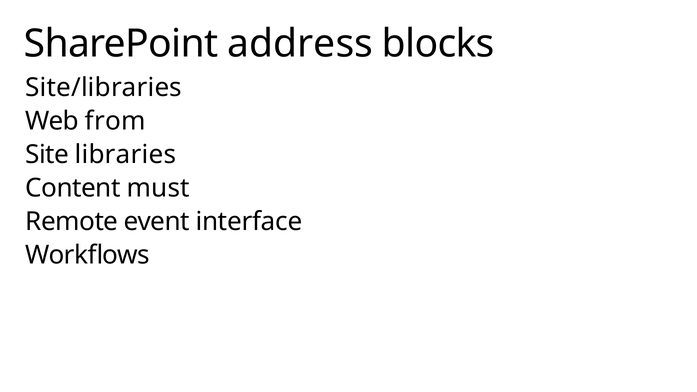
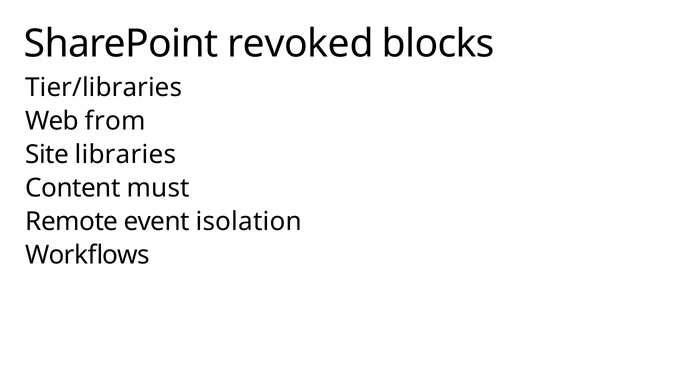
address: address -> revoked (300, 44)
Site/libraries: Site/libraries -> Tier/libraries (104, 88)
interface: interface -> isolation (249, 222)
